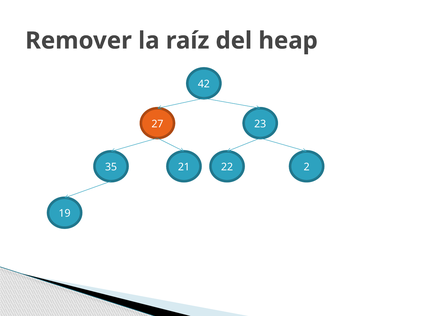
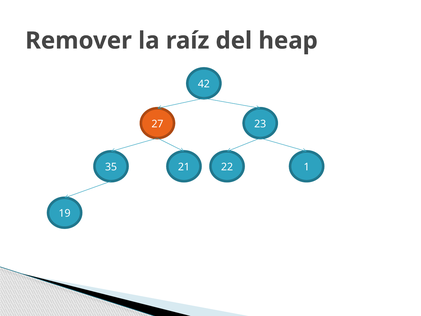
2: 2 -> 1 (307, 167)
